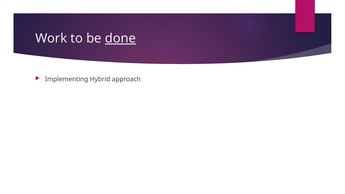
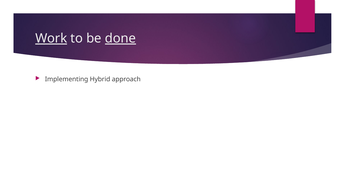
Work underline: none -> present (51, 38)
